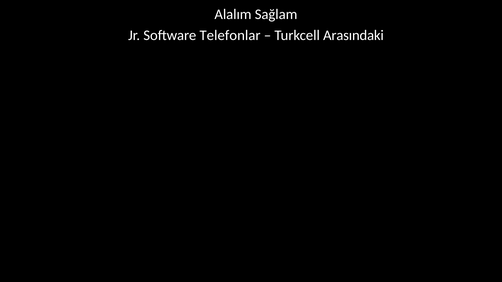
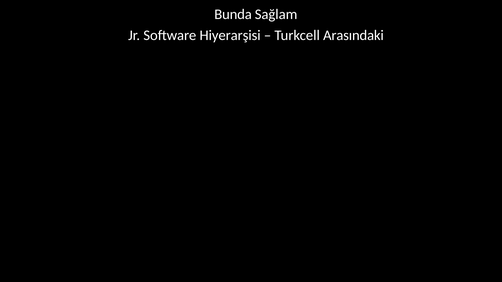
Alalım: Alalım -> Bunda (233, 14)
Telefonlar: Telefonlar -> Hiyerarşisi (230, 35)
